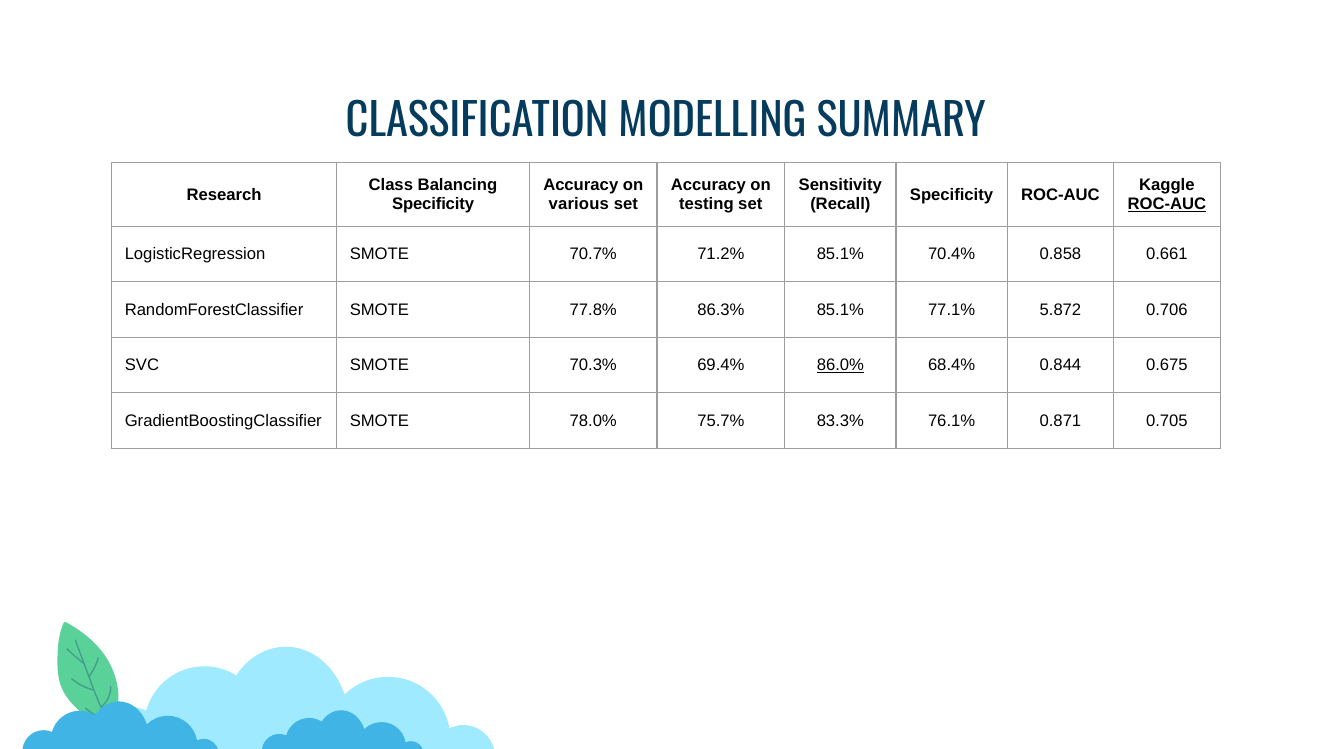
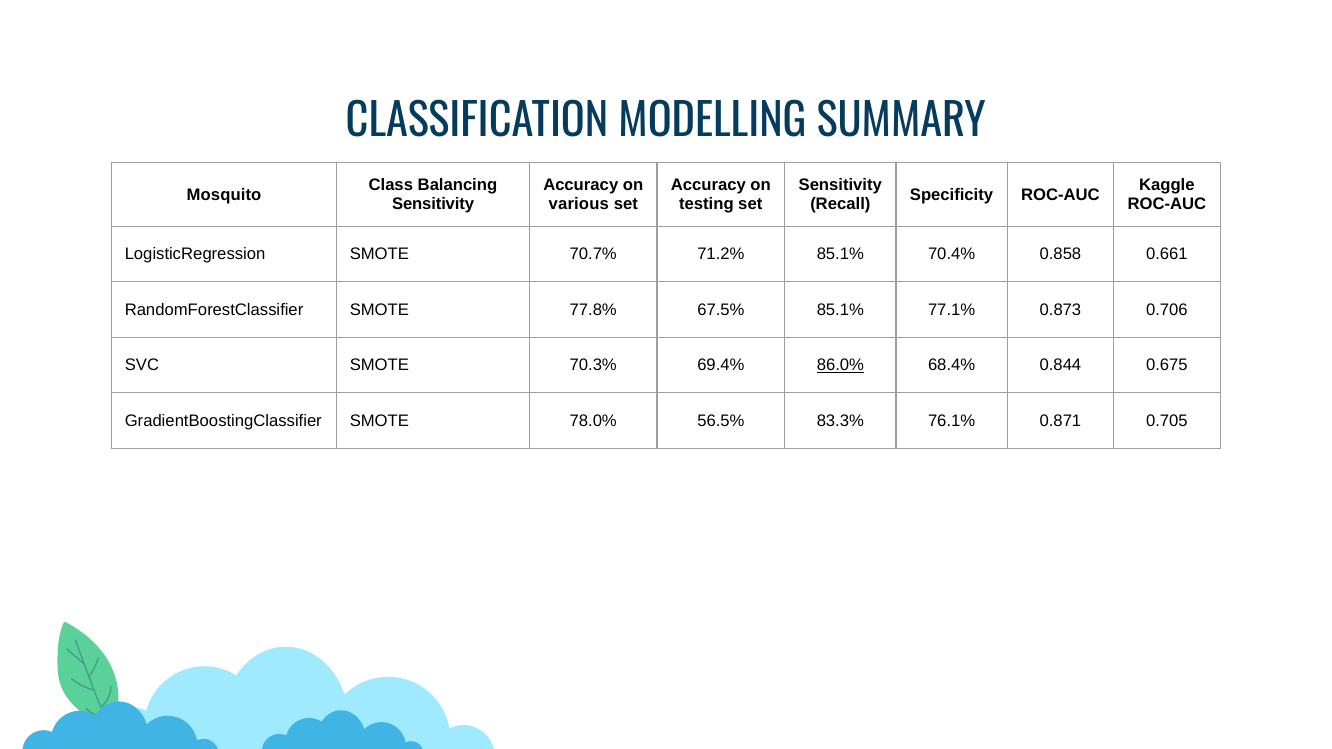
Research: Research -> Mosquito (224, 195)
Specificity: Specificity -> Sensitivity (433, 204)
ROC-AUC underline: present -> none (1167, 204)
86.3%: 86.3% -> 67.5% (721, 310)
5.872: 5.872 -> 0.873 (1060, 310)
75.7%: 75.7% -> 56.5% (721, 421)
